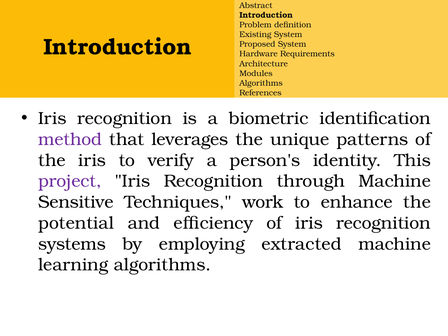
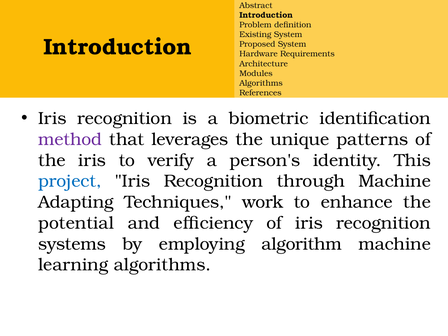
project colour: purple -> blue (70, 181)
Sensitive: Sensitive -> Adapting (76, 202)
extracted: extracted -> algorithm (302, 244)
